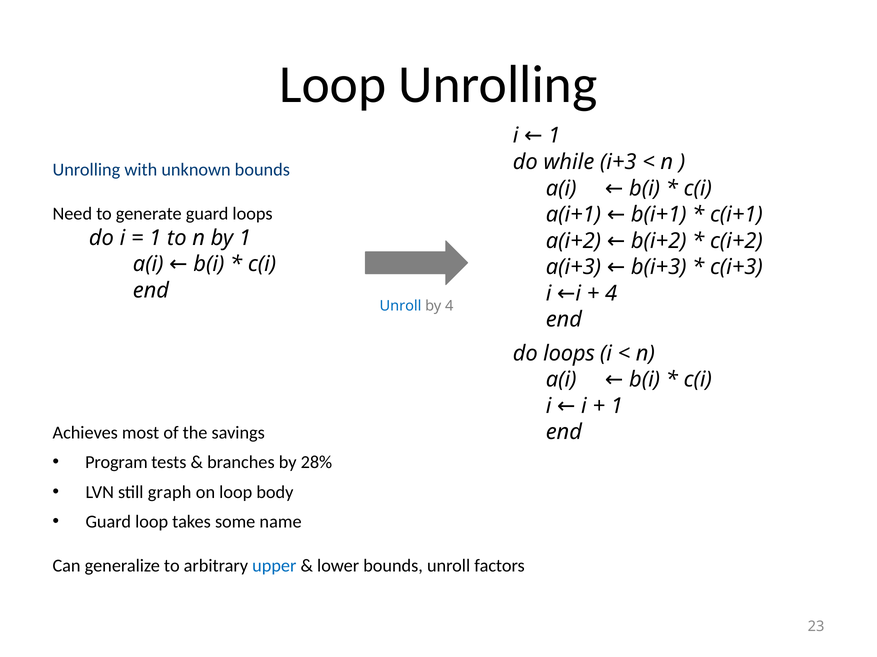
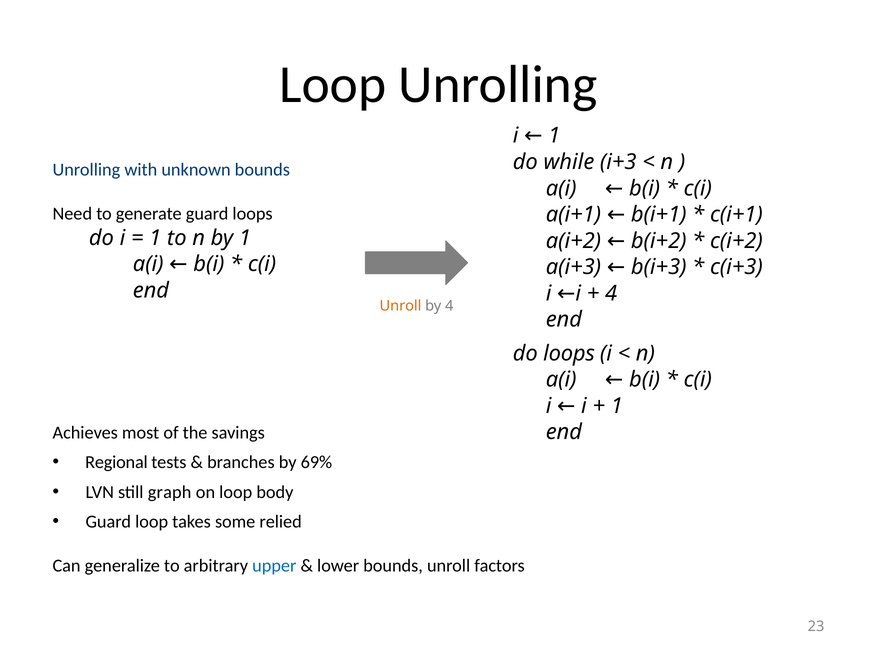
Unroll colour: blue -> orange (400, 306)
Program: Program -> Regional (116, 463)
28%: 28% -> 69% (316, 463)
name: name -> relied (281, 522)
